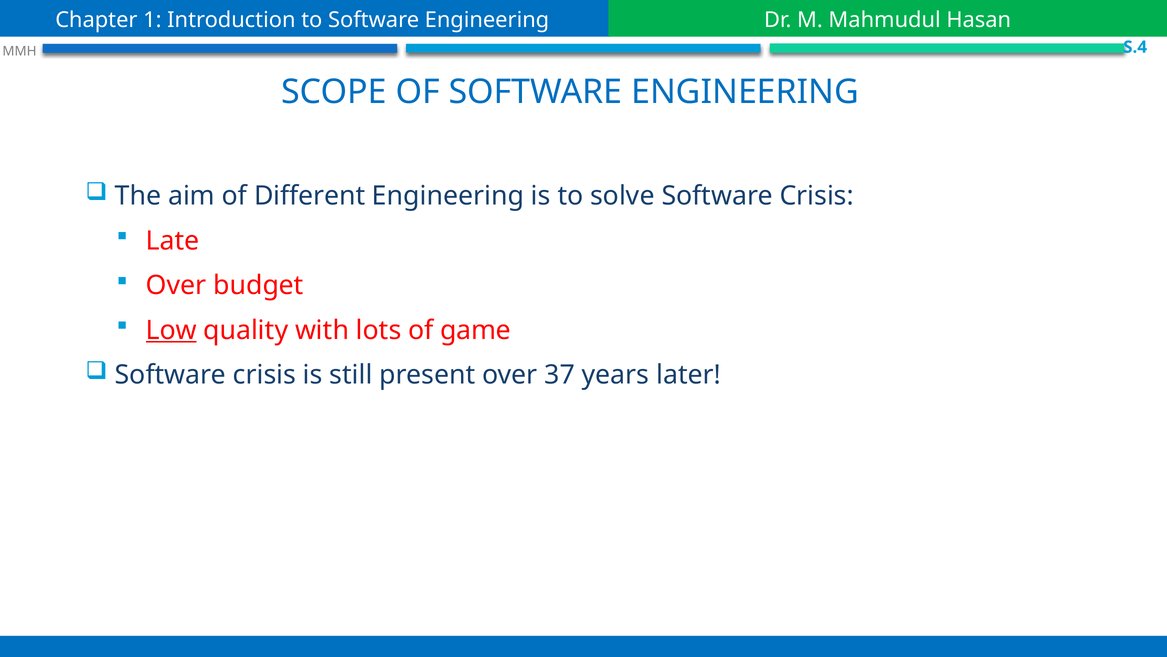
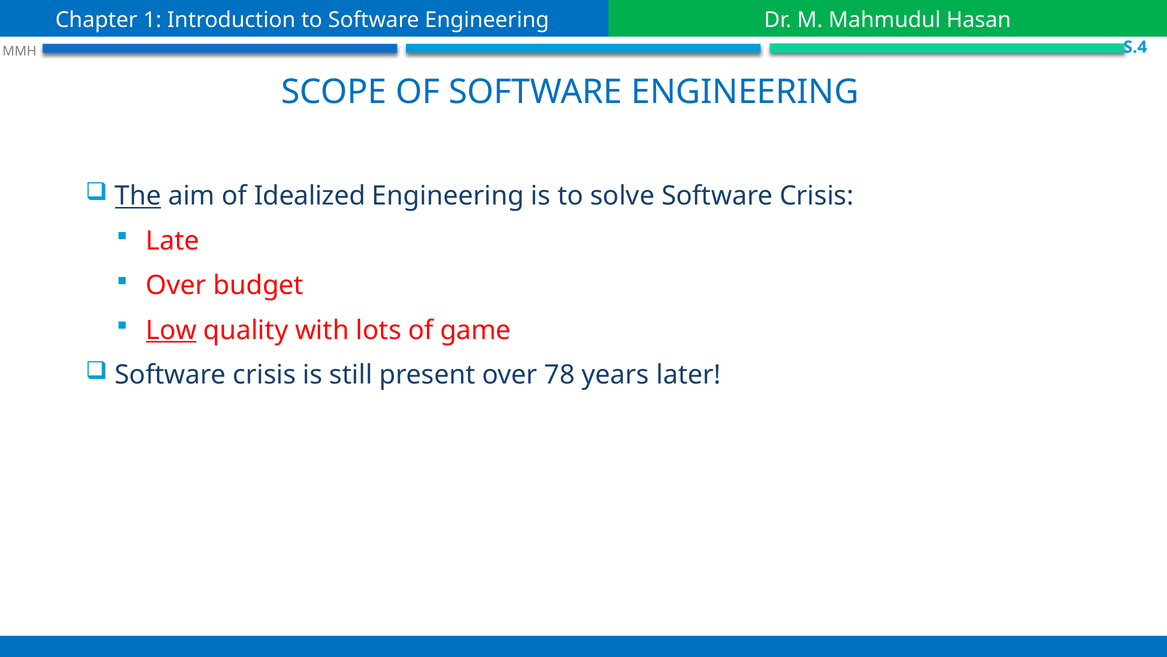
The underline: none -> present (138, 196)
Different: Different -> Idealized (310, 196)
37: 37 -> 78 (560, 375)
